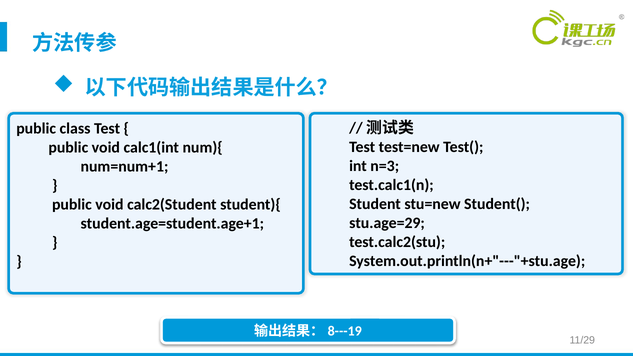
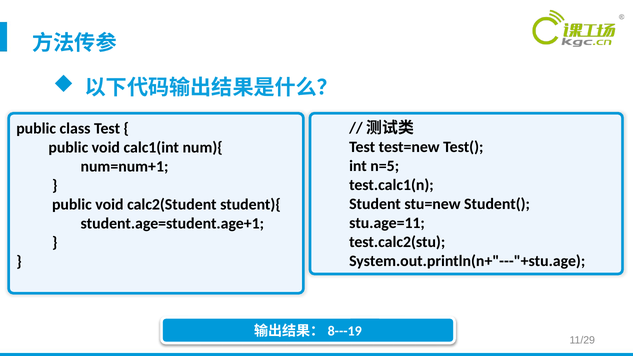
n=3: n=3 -> n=5 (385, 166)
stu.age=29: stu.age=29 -> stu.age=11 (387, 223)
